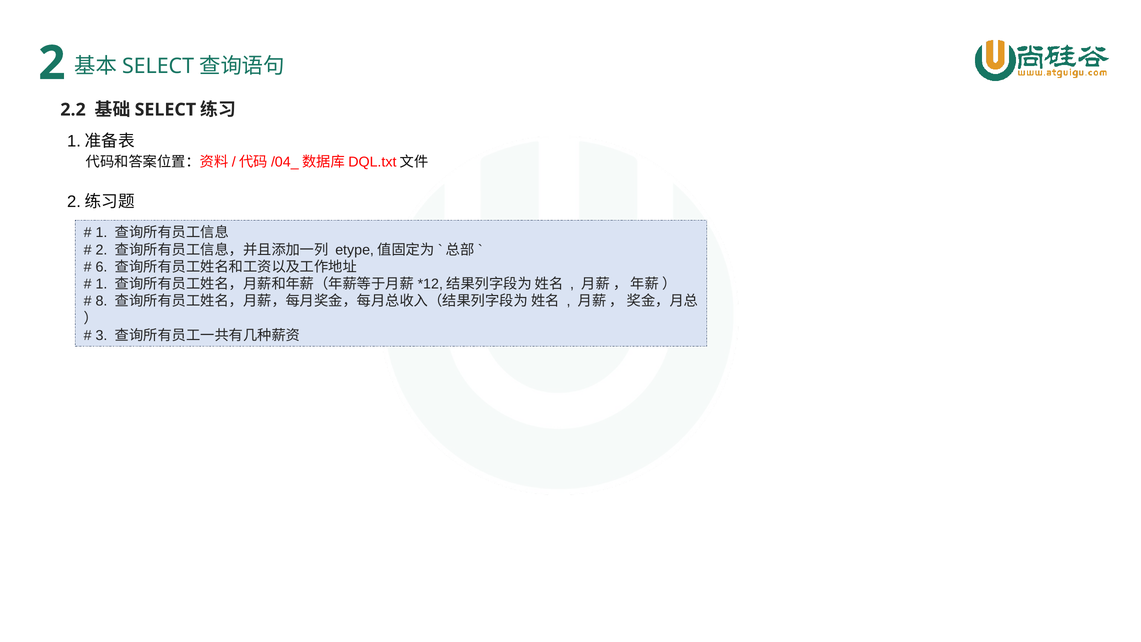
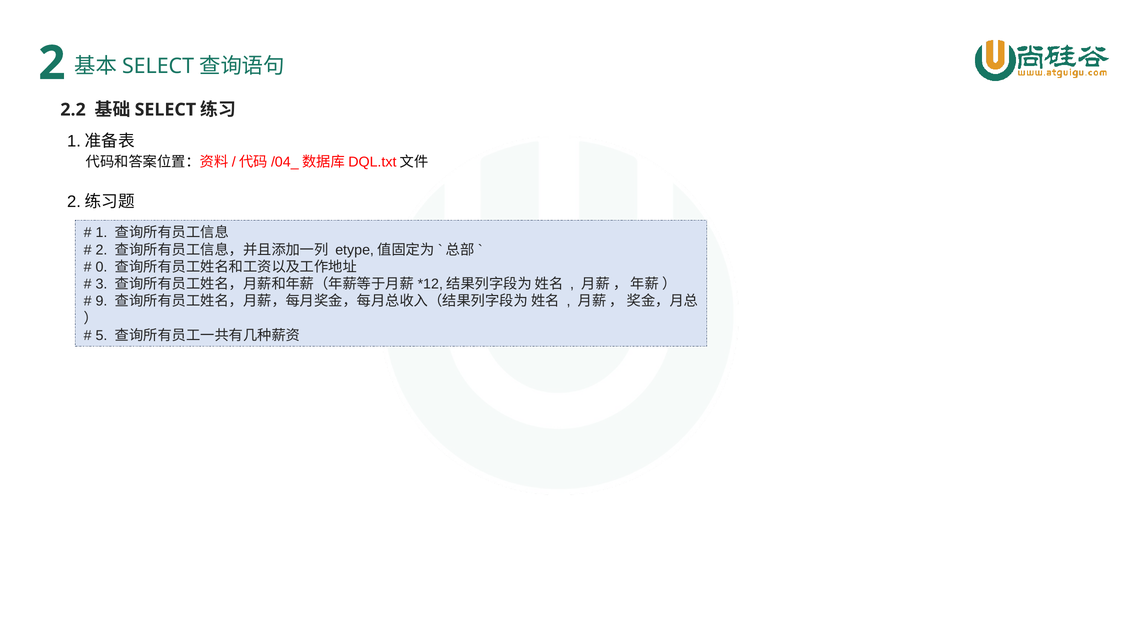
6: 6 -> 0 (101, 267)
1: 1 -> 3 (101, 284)
8: 8 -> 9 (101, 301)
3: 3 -> 5 (101, 335)
